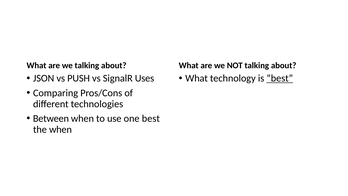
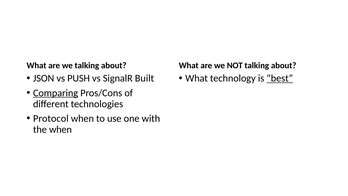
Uses: Uses -> Built (144, 78)
Comparing underline: none -> present (56, 93)
Between: Between -> Protocol (51, 118)
one best: best -> with (151, 118)
